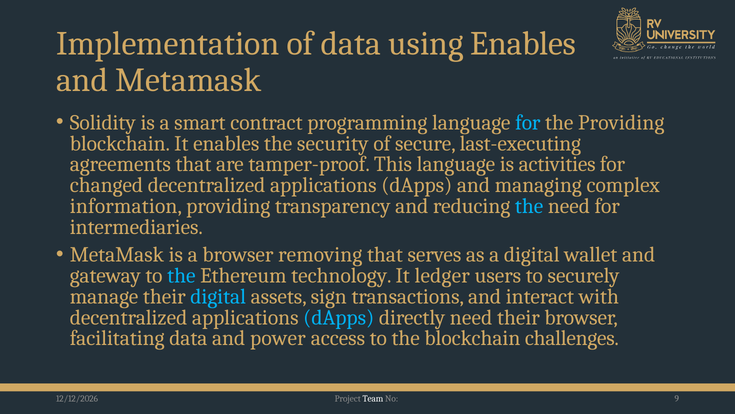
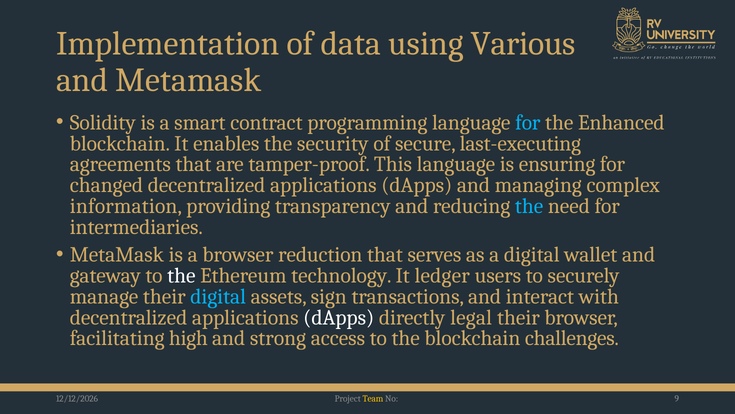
using Enables: Enables -> Various (523, 44)
the Providing: Providing -> Enhanced (621, 122)
activities: activities -> ensuring (557, 164)
removing: removing -> reduction (320, 254)
the colour: light blue -> white (181, 275)
dApps colour: light blue -> white (339, 317)
directly need: need -> legal (471, 317)
facilitating data: data -> high (188, 338)
power: power -> strong (278, 338)
Team colour: white -> yellow (373, 398)
